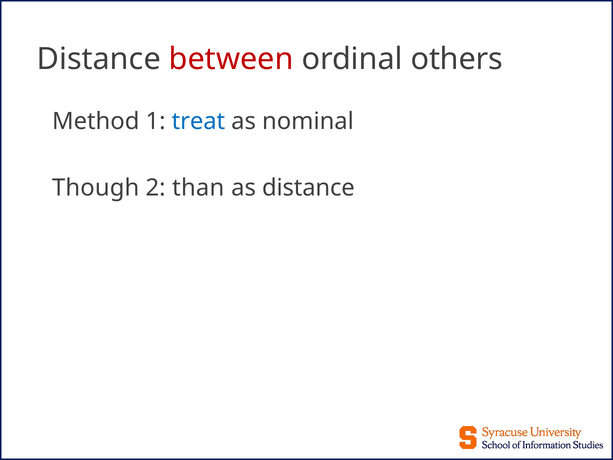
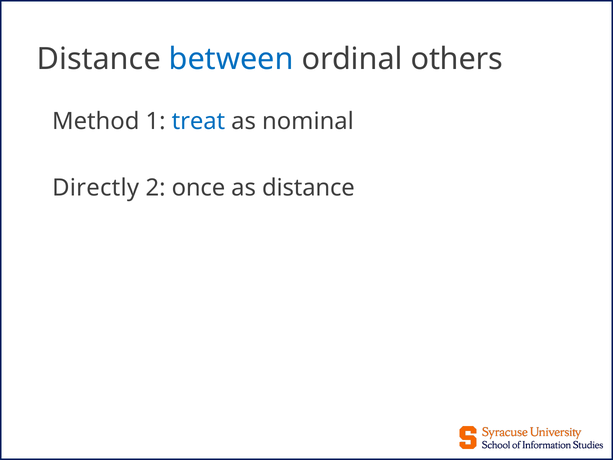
between colour: red -> blue (231, 59)
Though: Though -> Directly (96, 188)
than: than -> once (198, 188)
